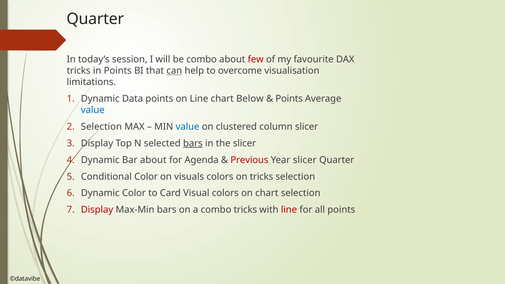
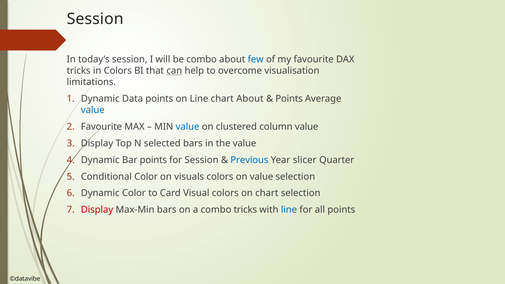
Quarter: Quarter -> Session (95, 19)
few colour: red -> blue (256, 59)
in Points: Points -> Colors (118, 71)
chart Below: Below -> About (250, 99)
Selection: Selection -> Favourite (101, 127)
column slicer: slicer -> value (307, 127)
bars underline: present -> none (193, 143)
the slicer: slicer -> value (245, 143)
Bar about: about -> points (153, 160)
for Agenda: Agenda -> Session (202, 160)
Previous colour: red -> blue (249, 160)
on tricks: tricks -> value (262, 177)
line colour: red -> blue (289, 210)
